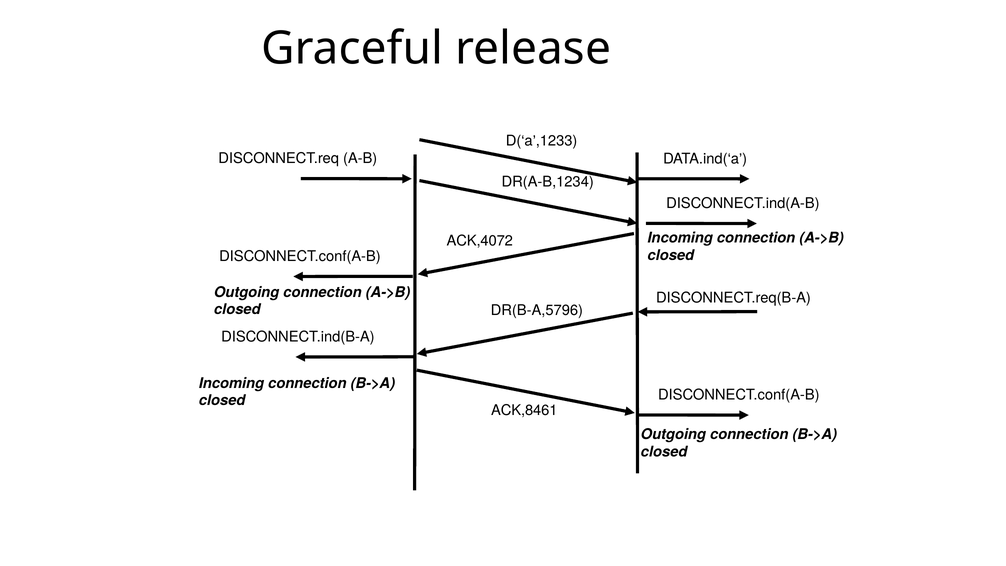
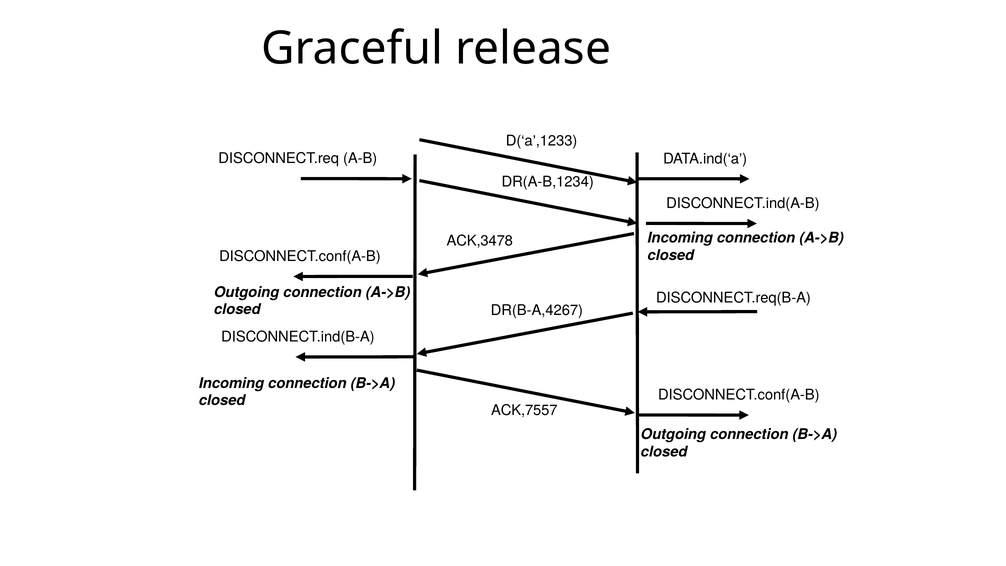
ACK,4072: ACK,4072 -> ACK,3478 (480, 241)
DR(B-A,5796: DR(B-A,5796 -> DR(B-A,4267 (537, 310)
ACK,8461: ACK,8461 -> ACK,7557 (524, 410)
